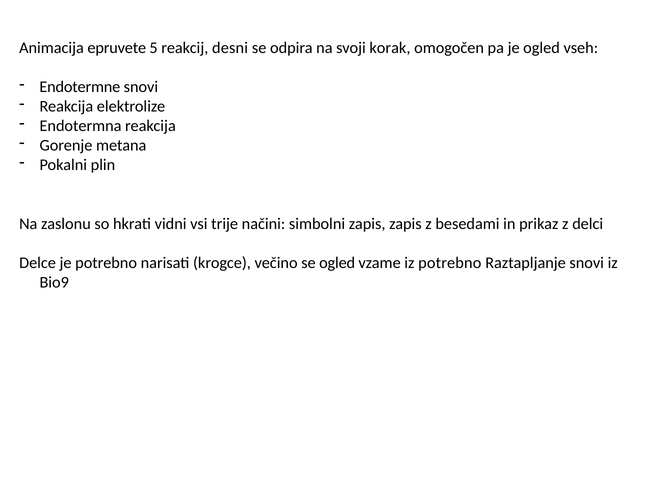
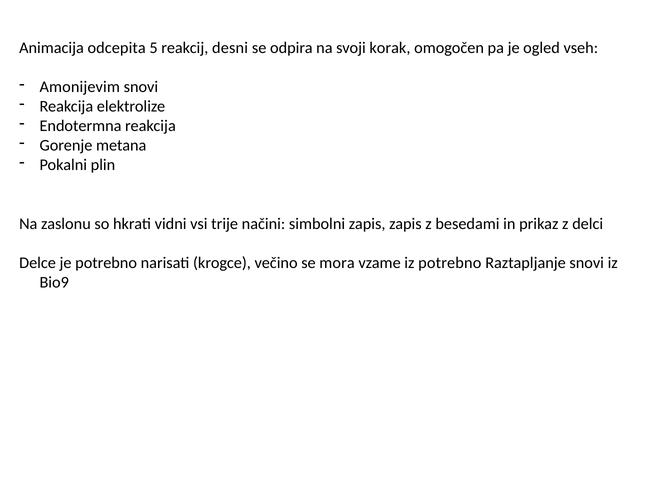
epruvete: epruvete -> odcepita (117, 48)
Endotermne: Endotermne -> Amonijevim (80, 87)
se ogled: ogled -> mora (337, 263)
